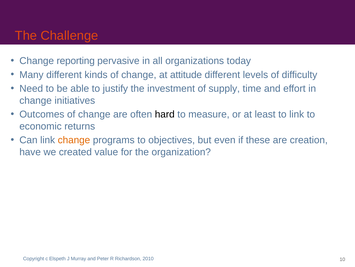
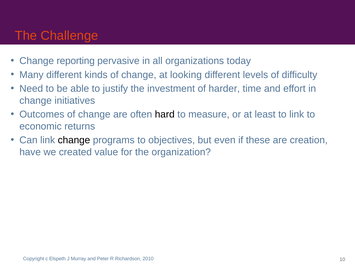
attitude: attitude -> looking (186, 75)
supply: supply -> harder (224, 88)
change colour: orange -> black (74, 140)
